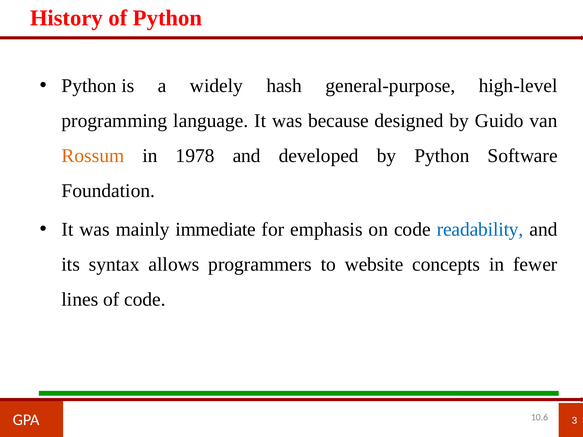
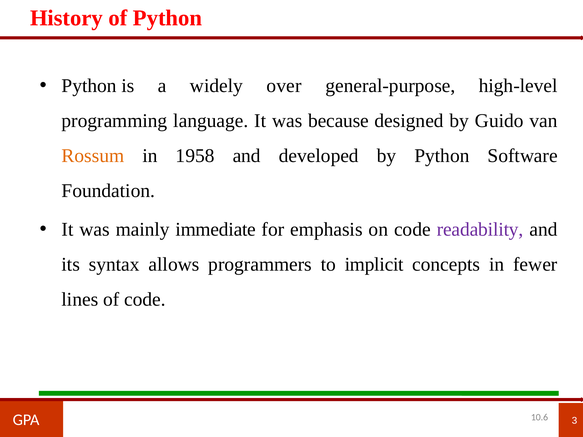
hash: hash -> over (284, 86)
1978: 1978 -> 1958 (195, 156)
readability colour: blue -> purple (480, 230)
website: website -> implicit (374, 265)
